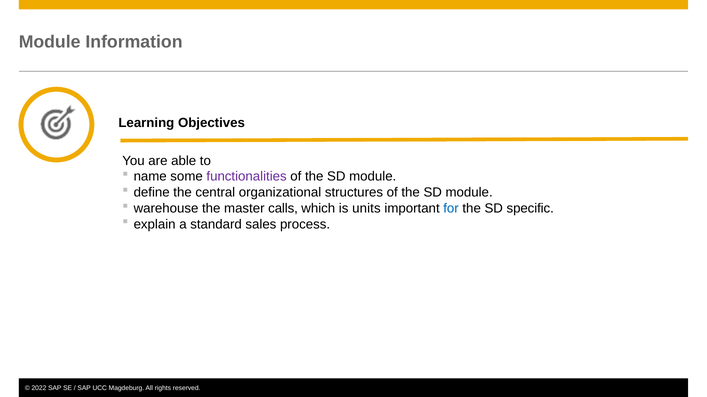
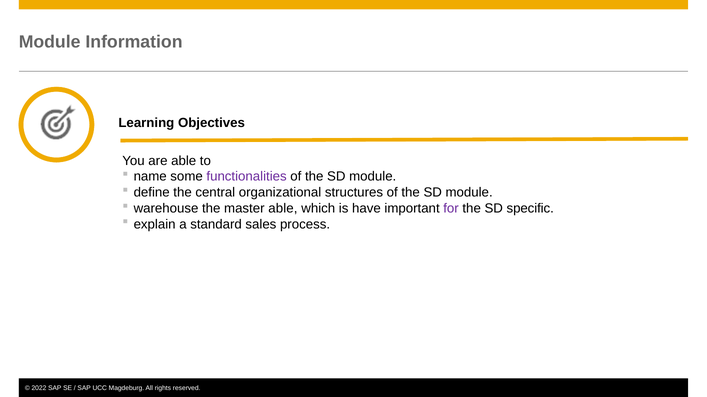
master calls: calls -> able (283, 209)
units: units -> have (366, 209)
for colour: blue -> purple (451, 209)
